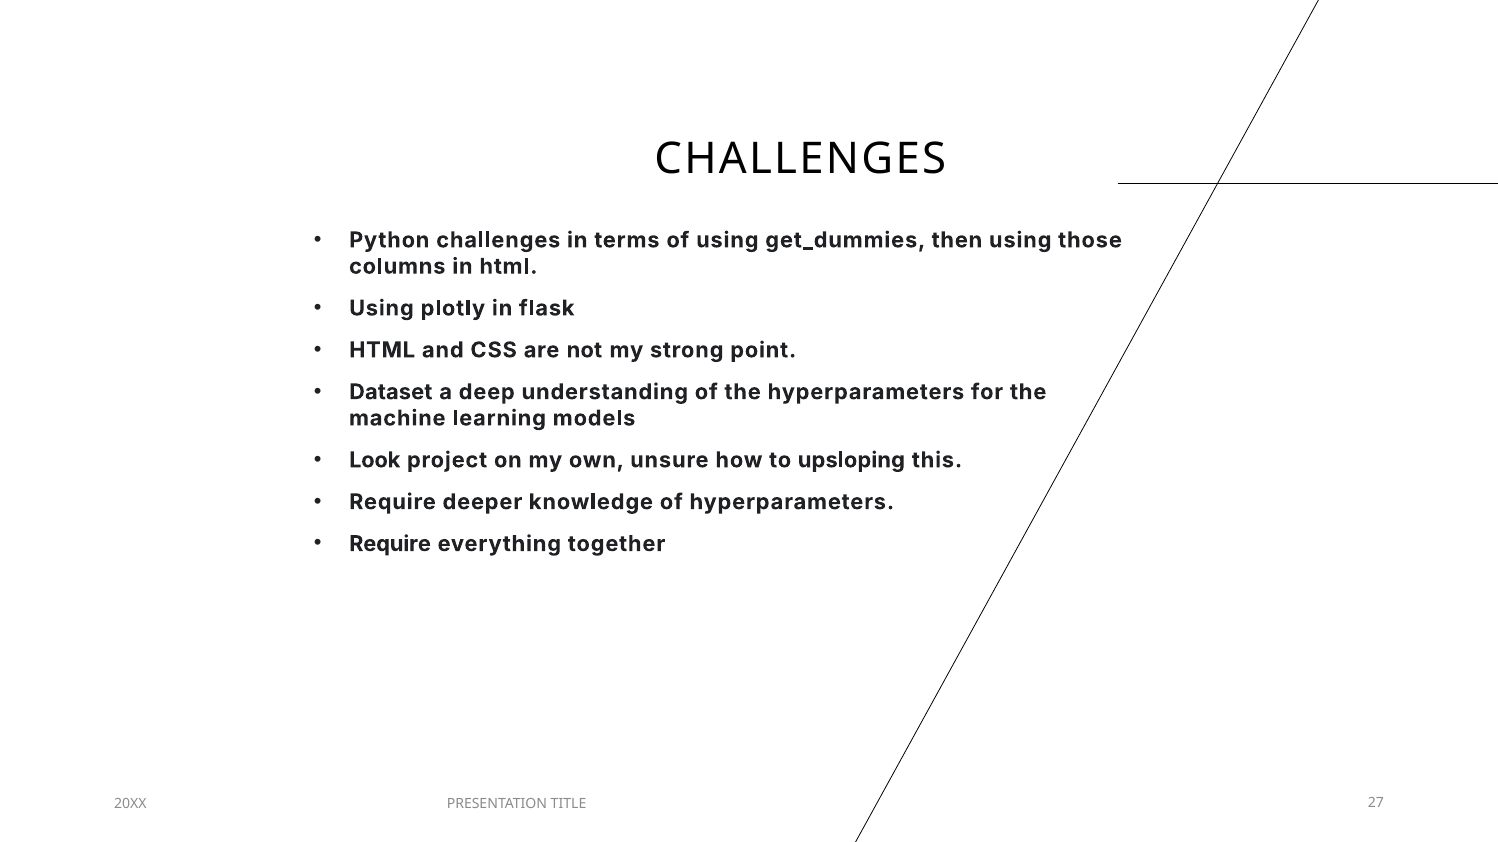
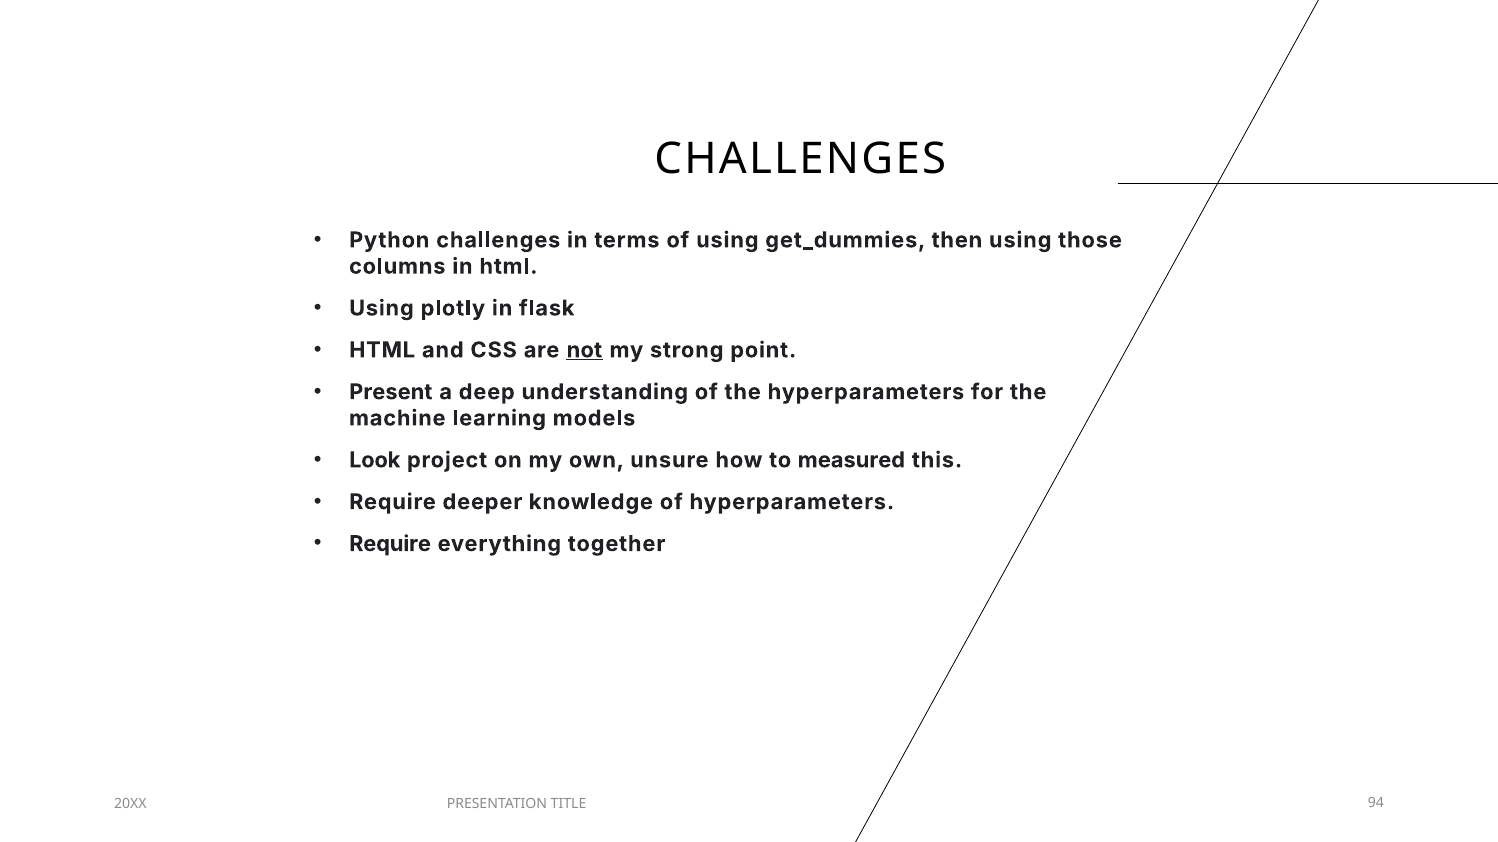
not underline: none -> present (584, 350)
Dataset: Dataset -> Present (391, 392)
upsloping: upsloping -> measured (851, 460)
27: 27 -> 94 (1376, 803)
